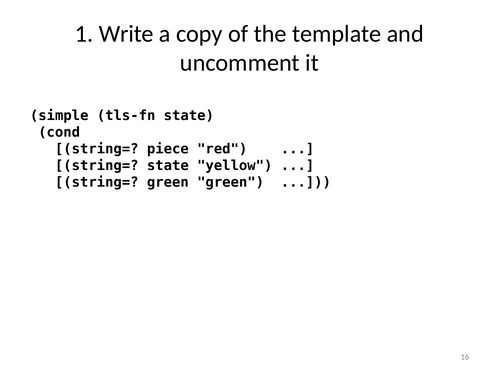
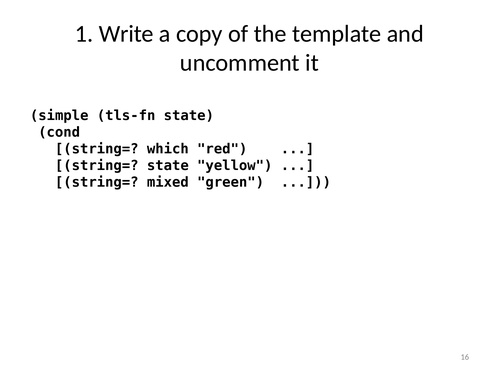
piece: piece -> which (168, 149)
string= green: green -> mixed (168, 182)
